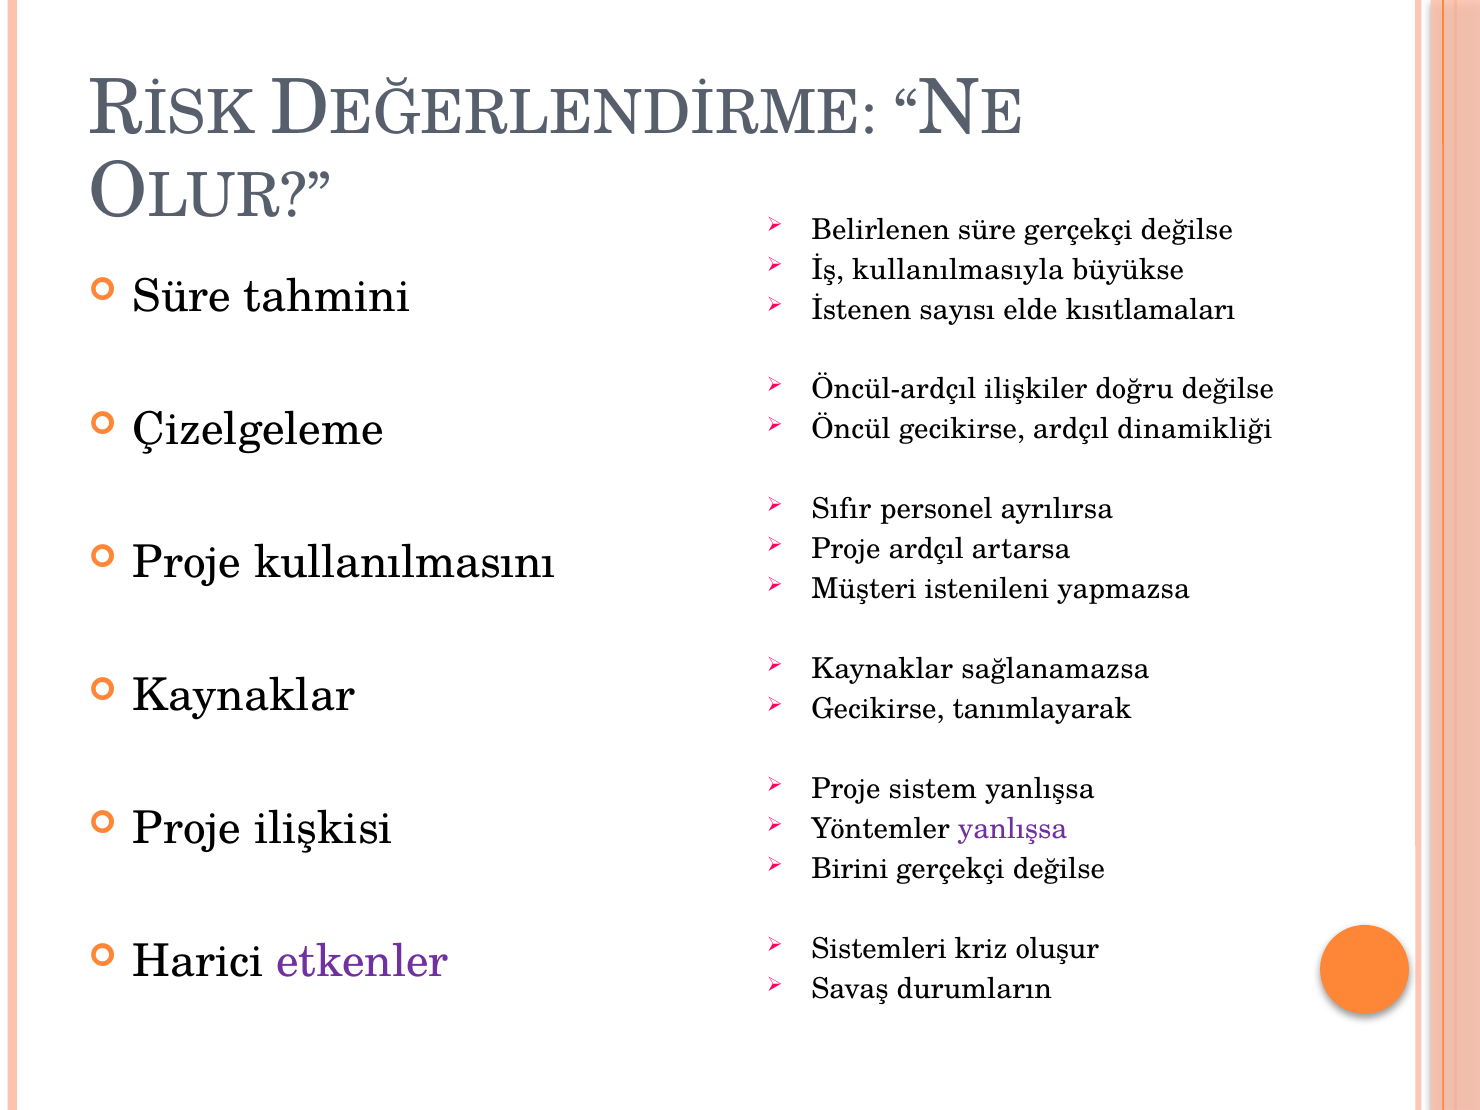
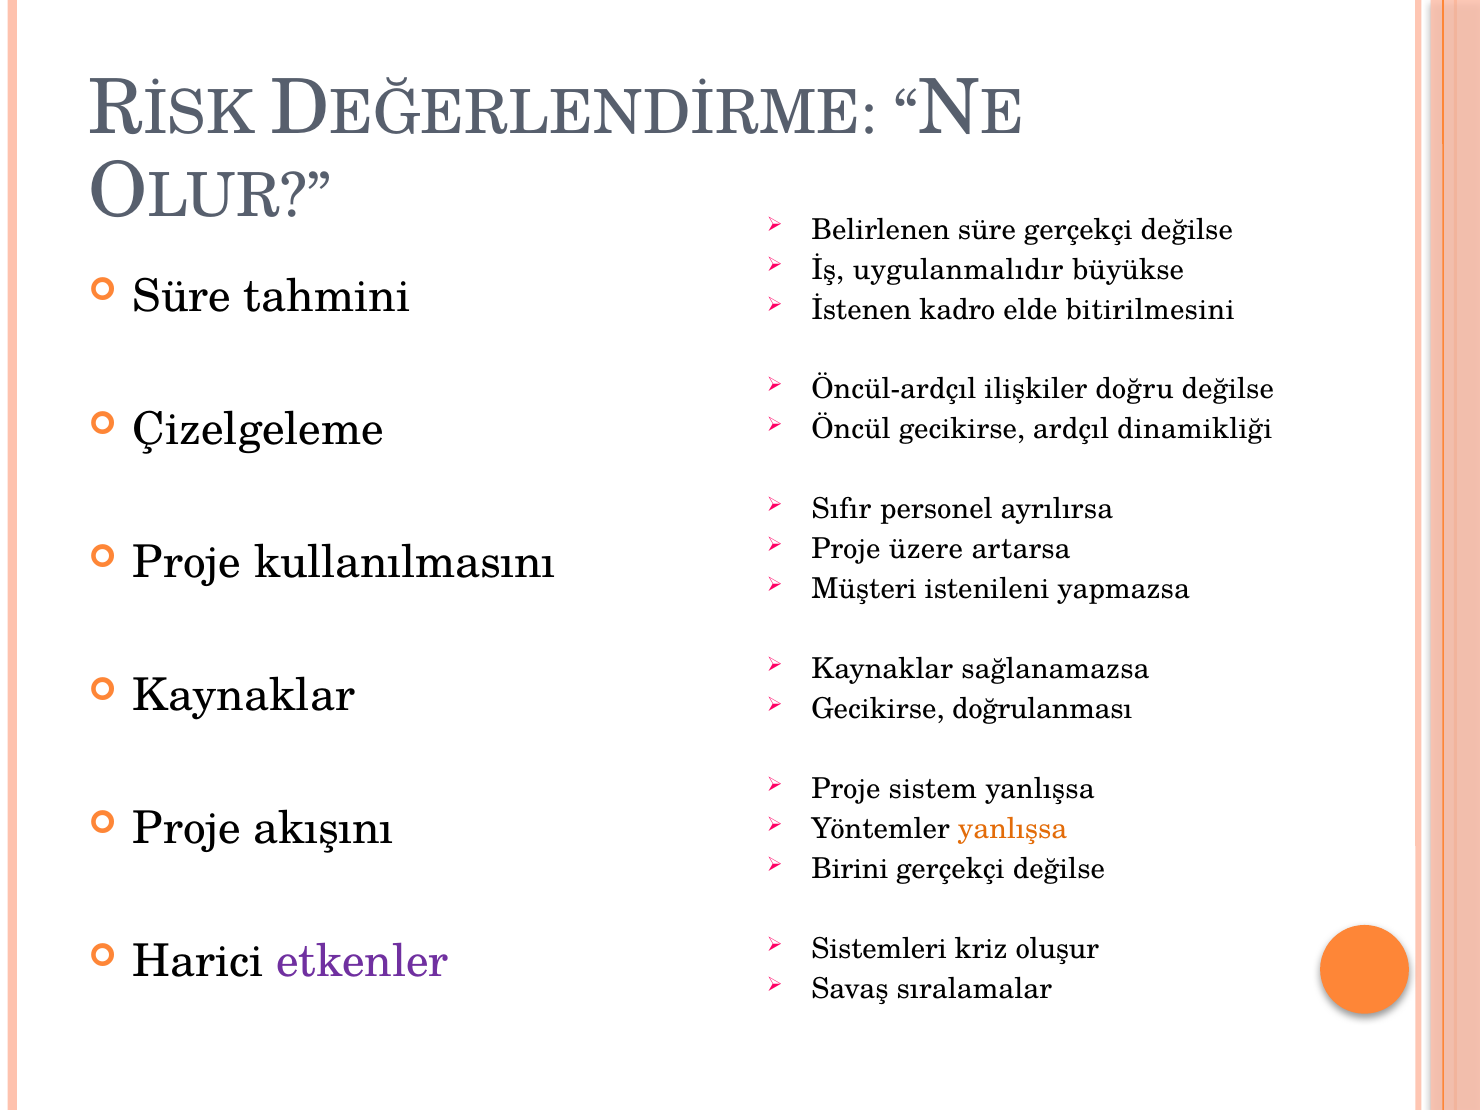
kullanılmasıyla: kullanılmasıyla -> uygulanmalıdır (958, 270)
sayısı: sayısı -> kadro (957, 310)
kısıtlamaları: kısıtlamaları -> bitirilmesini (1150, 310)
Proje ardçıl: ardçıl -> üzere (926, 549)
tanımlayarak: tanımlayarak -> doğrulanması (1042, 709)
ilişkisi: ilişkisi -> akışını (324, 829)
yanlışsa colour: purple -> orange (1013, 829)
durumların: durumların -> sıralamalar (974, 989)
